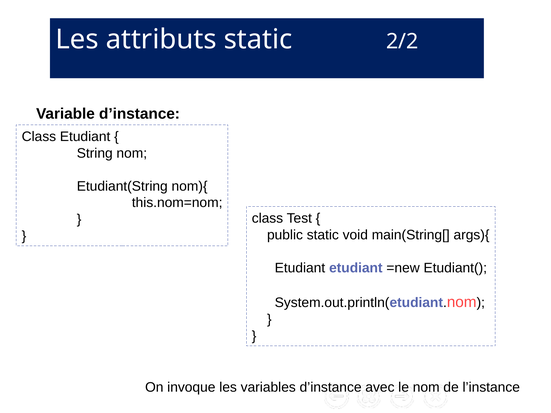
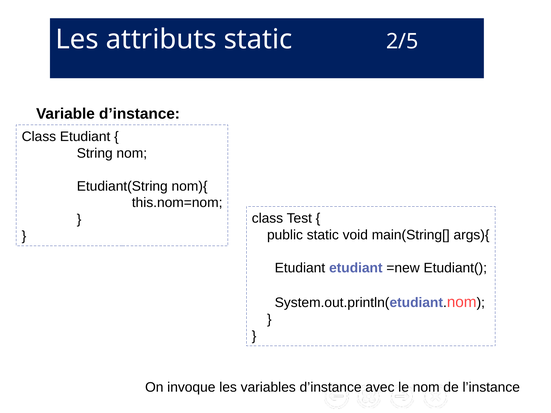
2/2: 2/2 -> 2/5 (402, 41)
